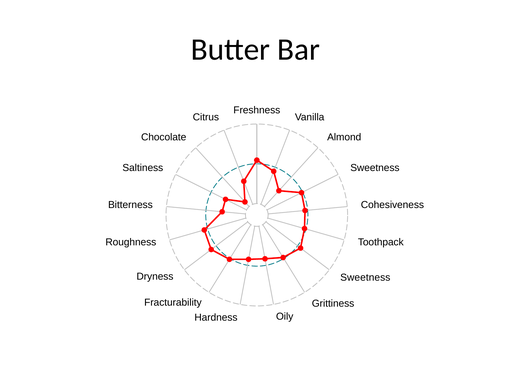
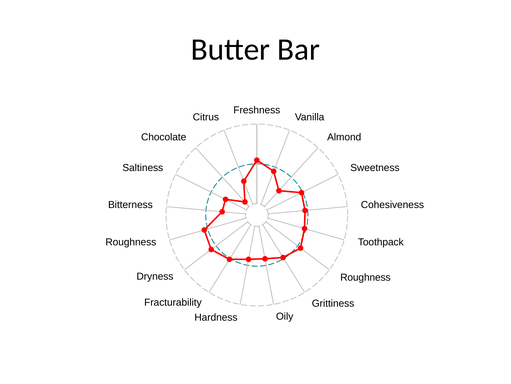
Sweetness: Sweetness -> Roughness (365, 277)
